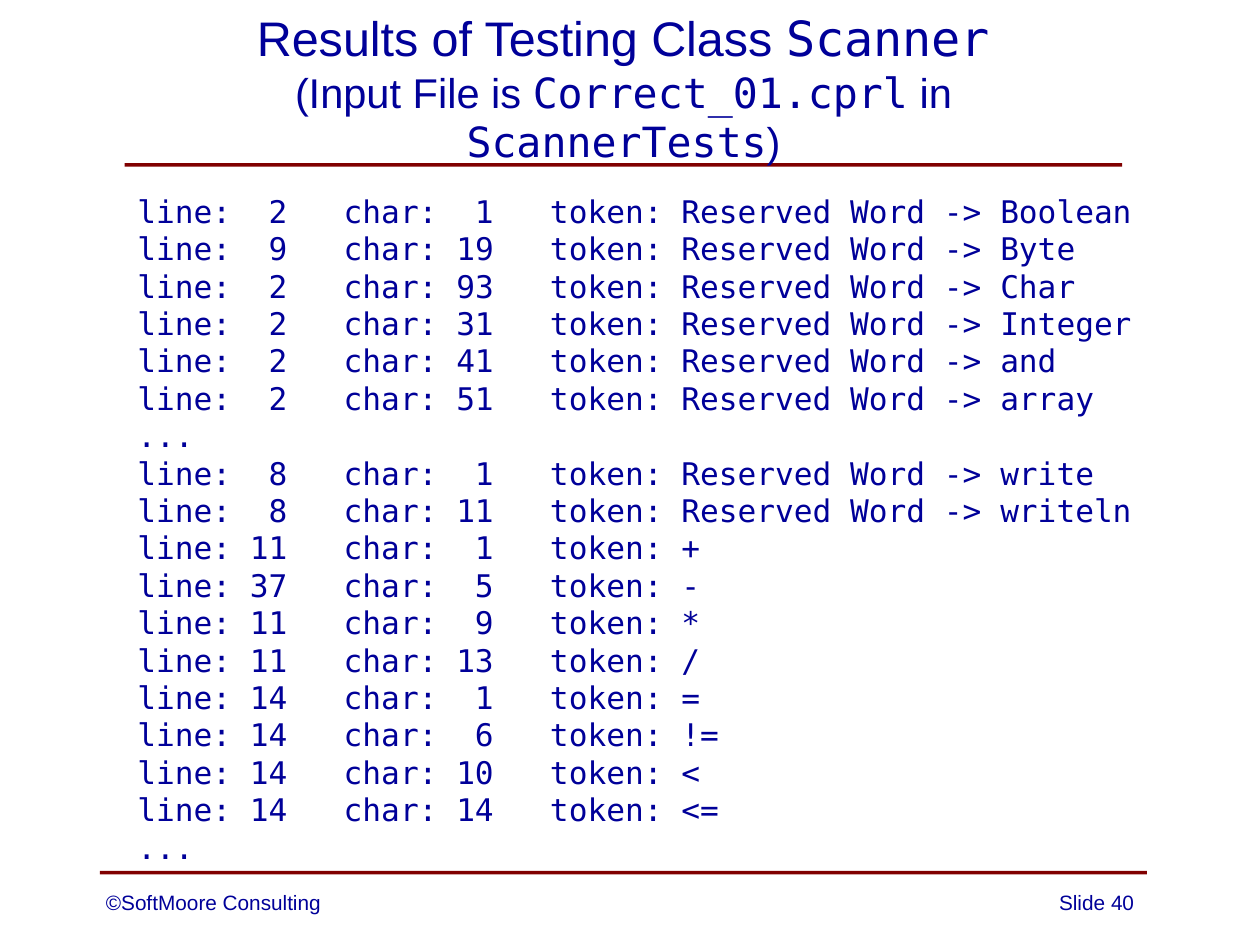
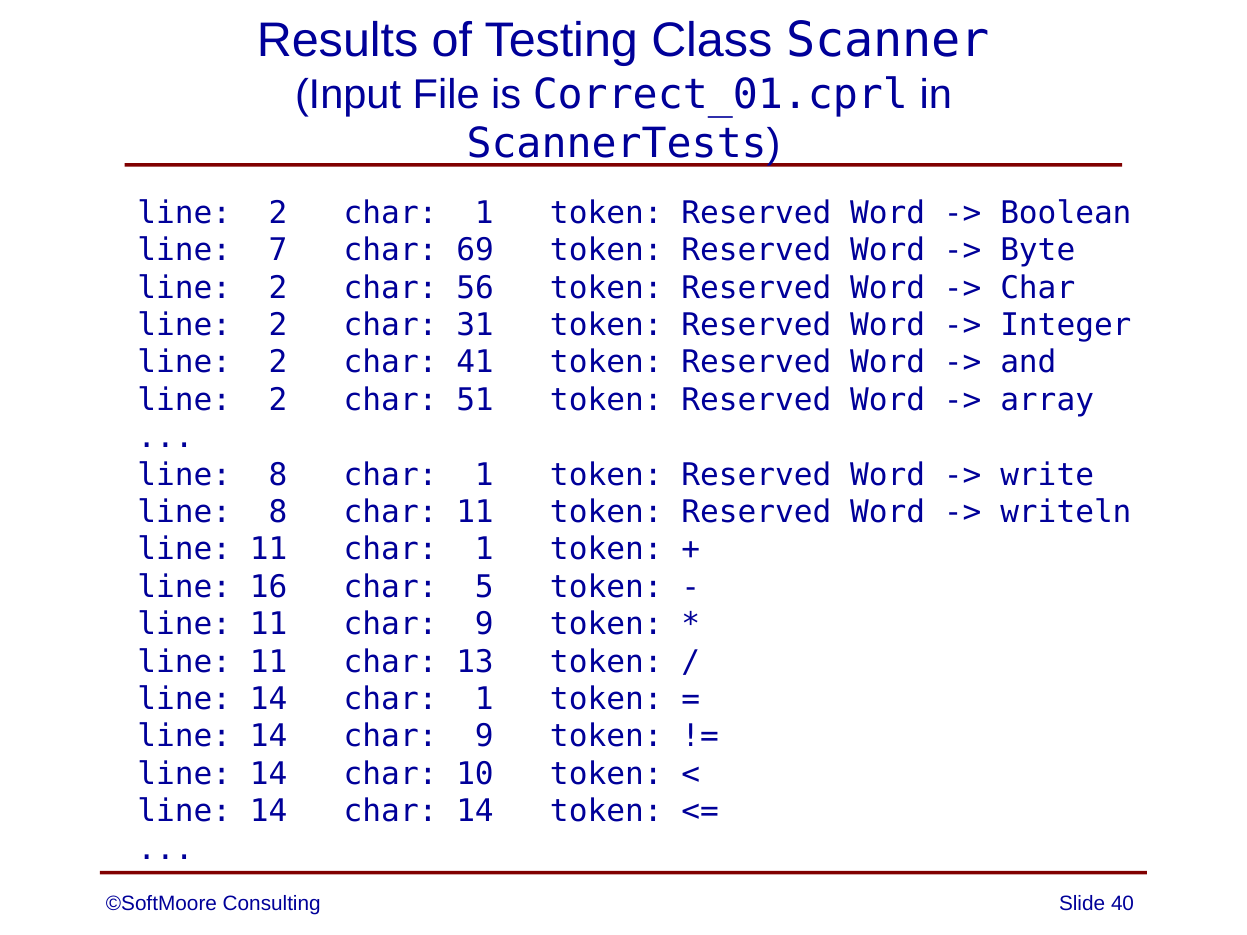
line 9: 9 -> 7 (278, 251)
19: 19 -> 69 (475, 251)
93: 93 -> 56 (475, 288)
37: 37 -> 16 (269, 587)
14 char 6: 6 -> 9 (484, 737)
